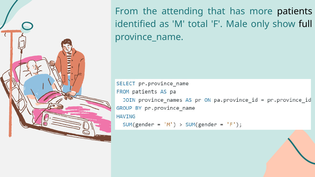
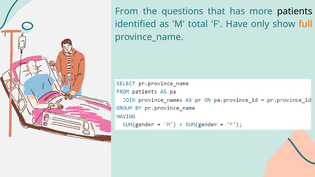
attending: attending -> questions (182, 11)
Male: Male -> Have (237, 24)
full colour: black -> orange (305, 24)
